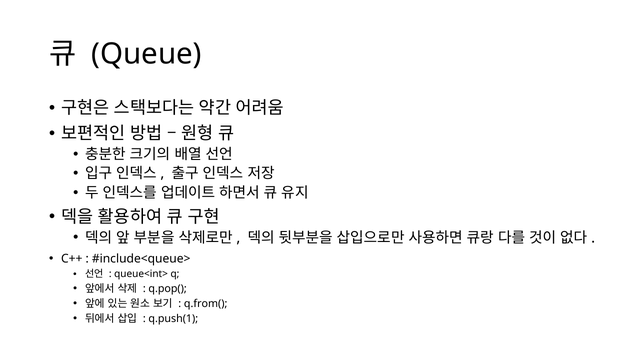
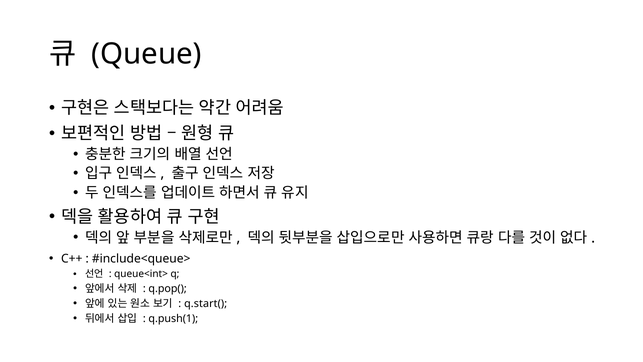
q.from(: q.from( -> q.start( (206, 303)
